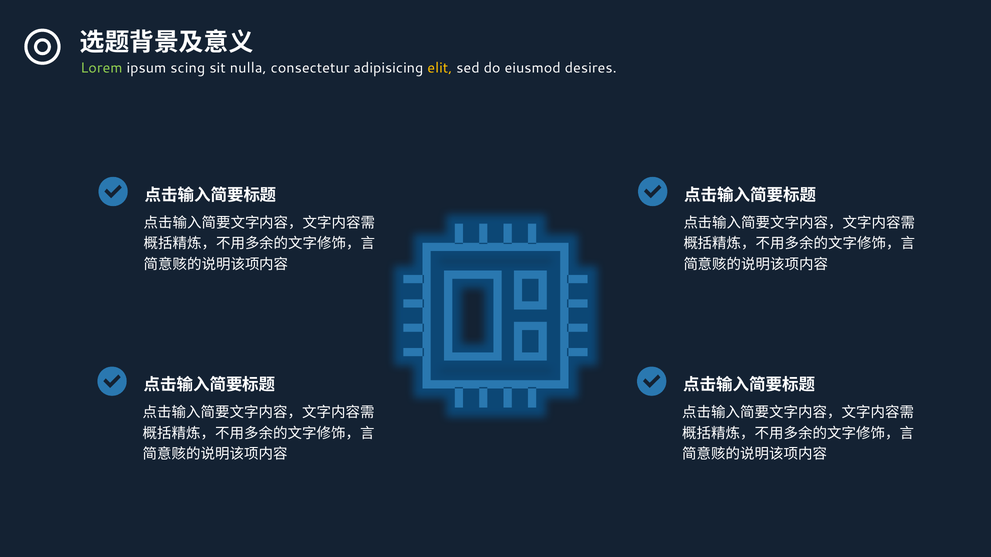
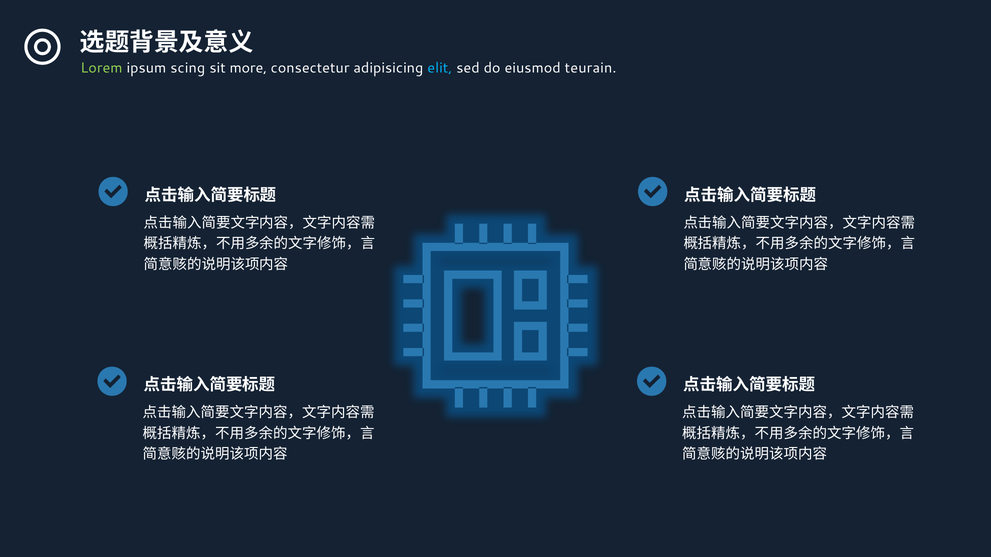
nulla: nulla -> more (248, 68)
elit colour: yellow -> light blue (440, 68)
desires: desires -> teurain (591, 68)
